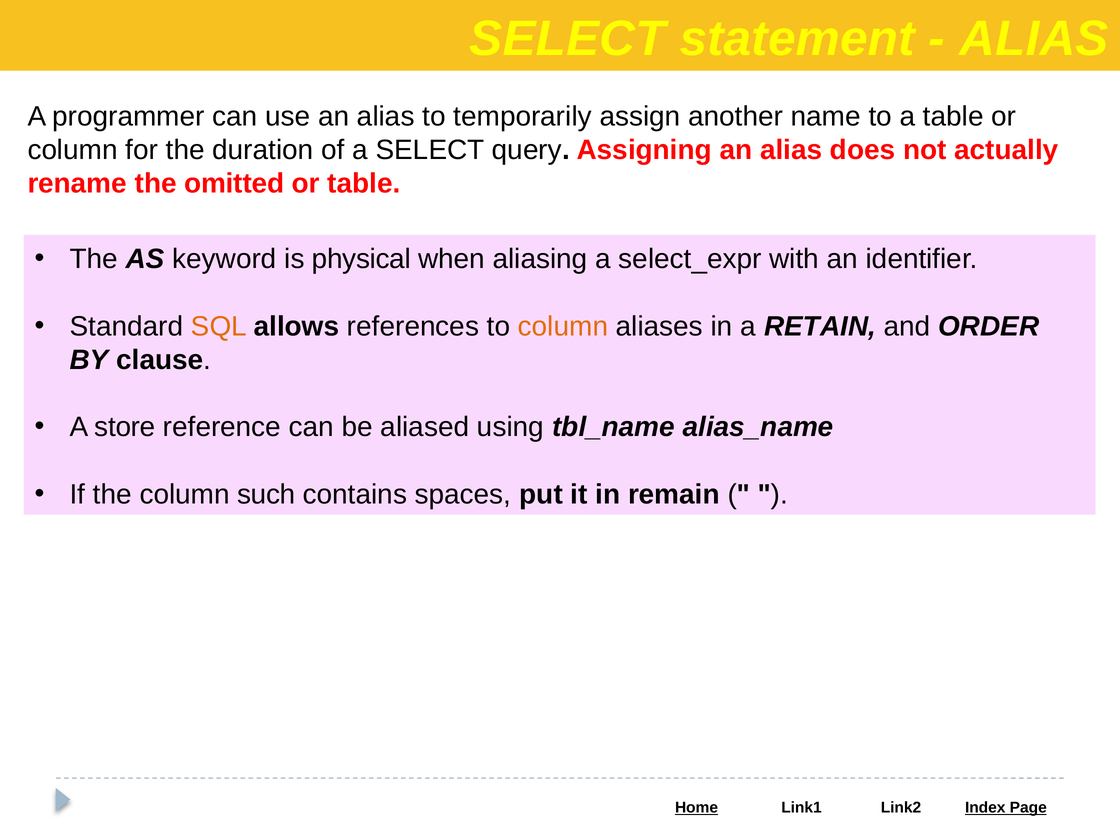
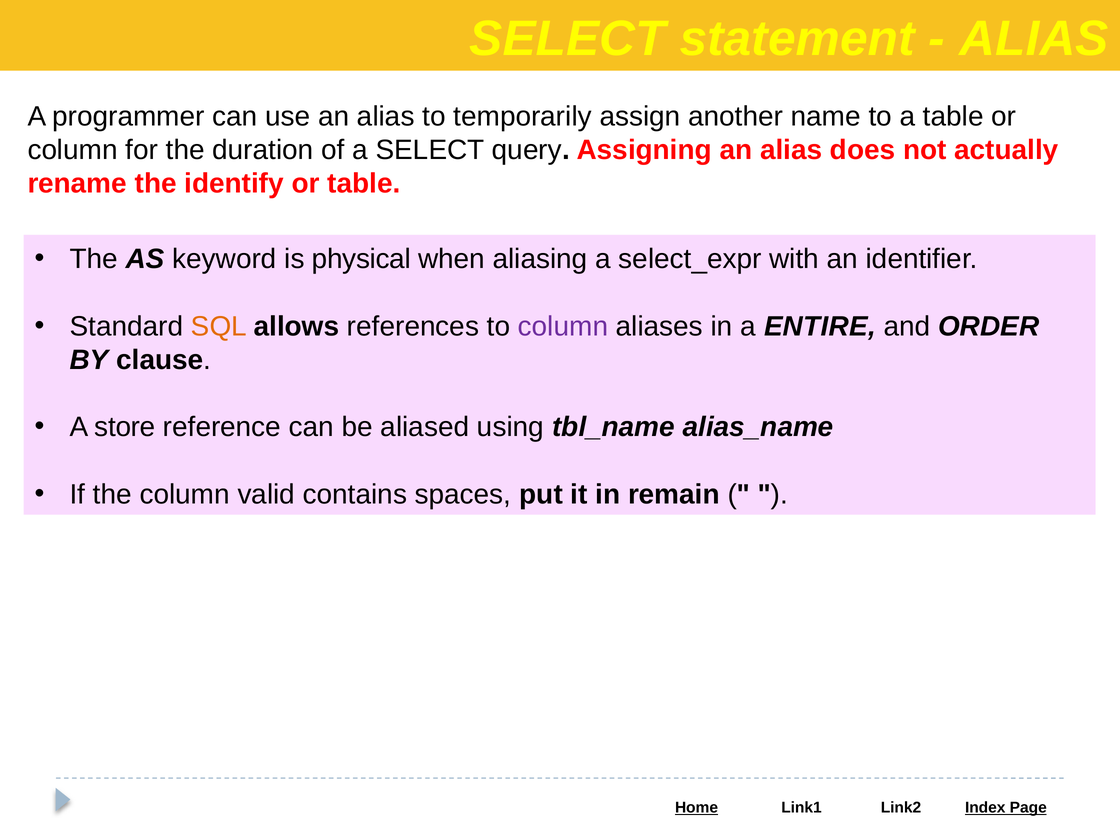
omitted: omitted -> identify (234, 184)
column colour: orange -> purple (563, 326)
RETAIN: RETAIN -> ENTIRE (820, 326)
such: such -> valid (266, 494)
